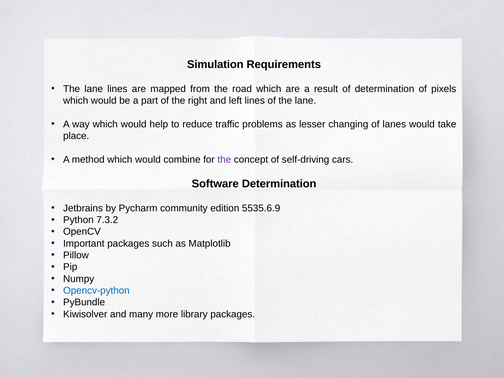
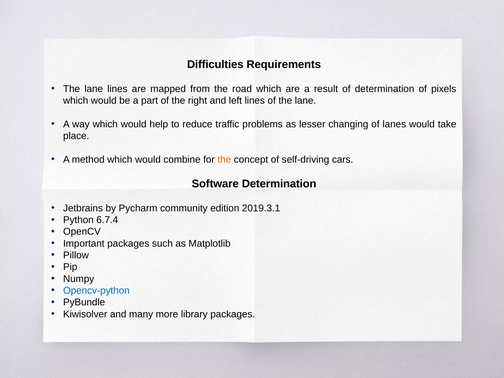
Simulation: Simulation -> Difficulties (215, 65)
the colour: purple -> orange (224, 159)
5535.6.9: 5535.6.9 -> 2019.3.1 (261, 208)
7.3.2: 7.3.2 -> 6.7.4 (107, 220)
